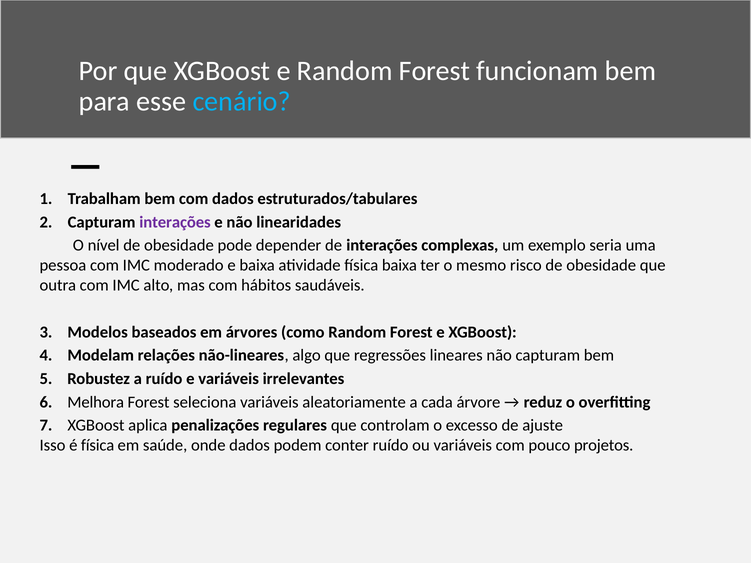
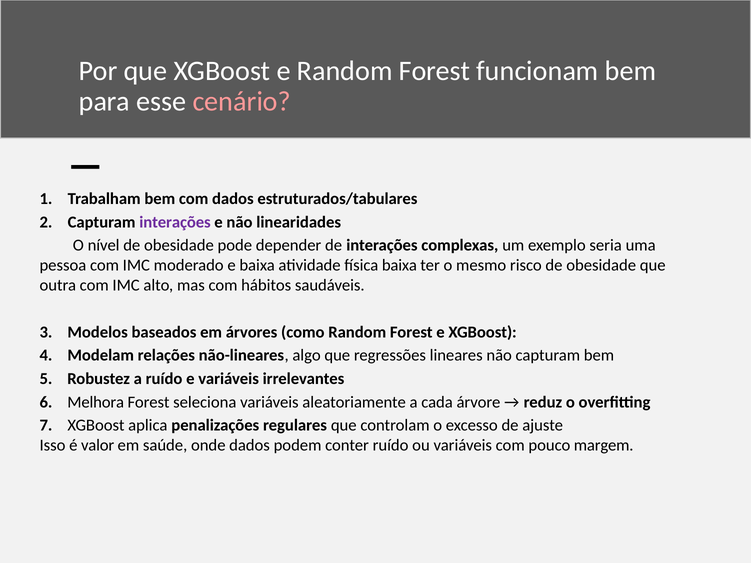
cenário colour: light blue -> pink (242, 102)
é física: física -> valor (98, 446)
projetos: projetos -> margem (604, 446)
